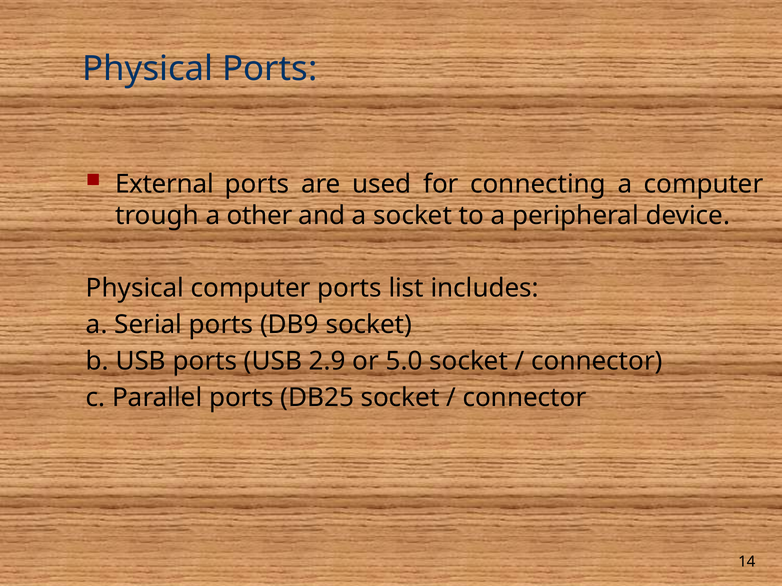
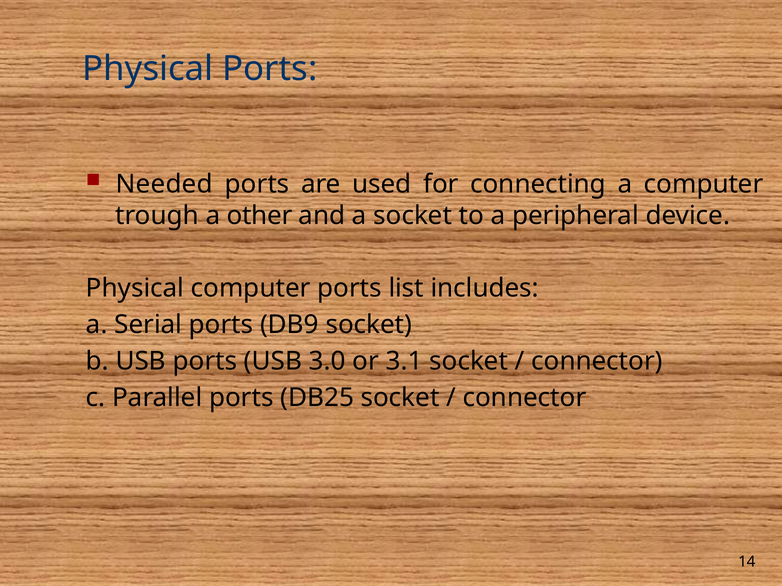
External: External -> Needed (164, 184)
2.9: 2.9 -> 3.0 (327, 362)
5.0: 5.0 -> 3.1 (404, 362)
